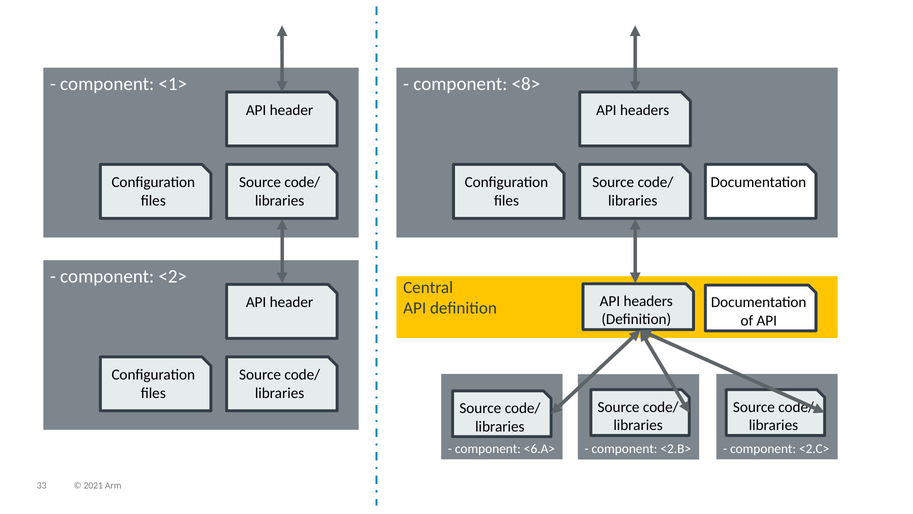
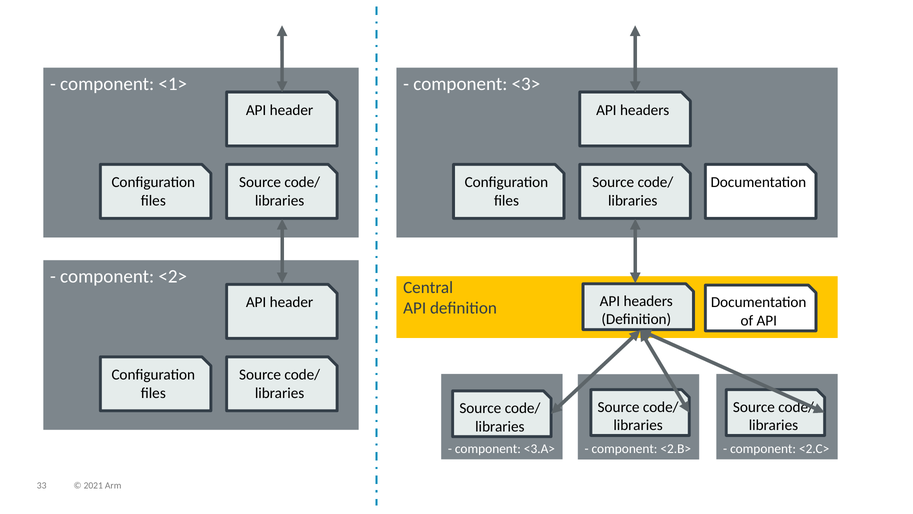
<8>: <8> -> <3> (526, 84)
<6.A>: <6.A> -> <3.A> (539, 448)
